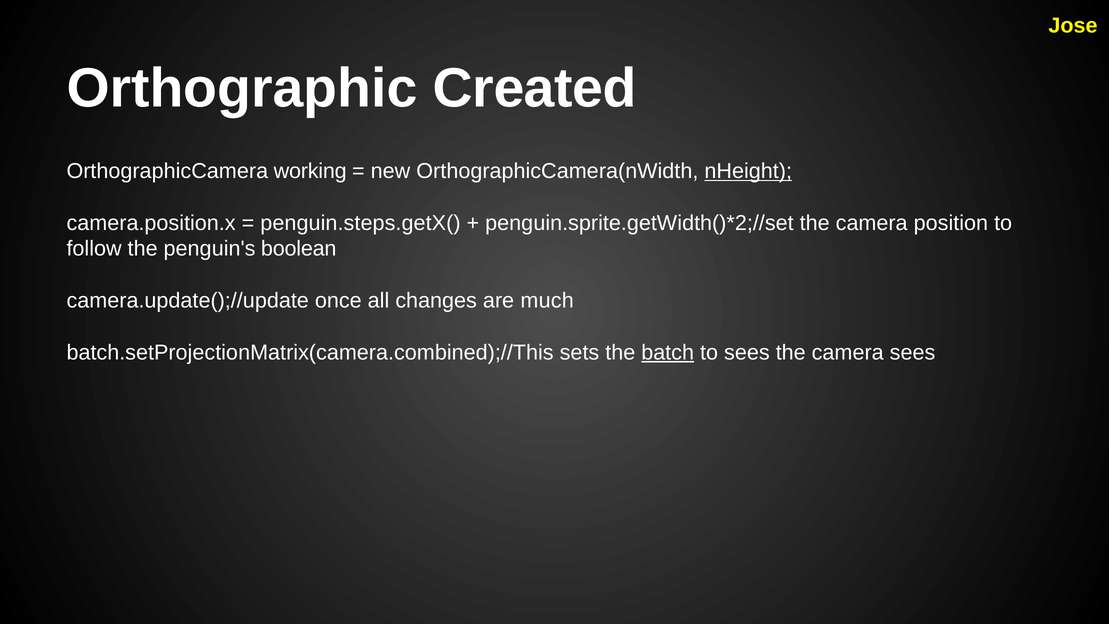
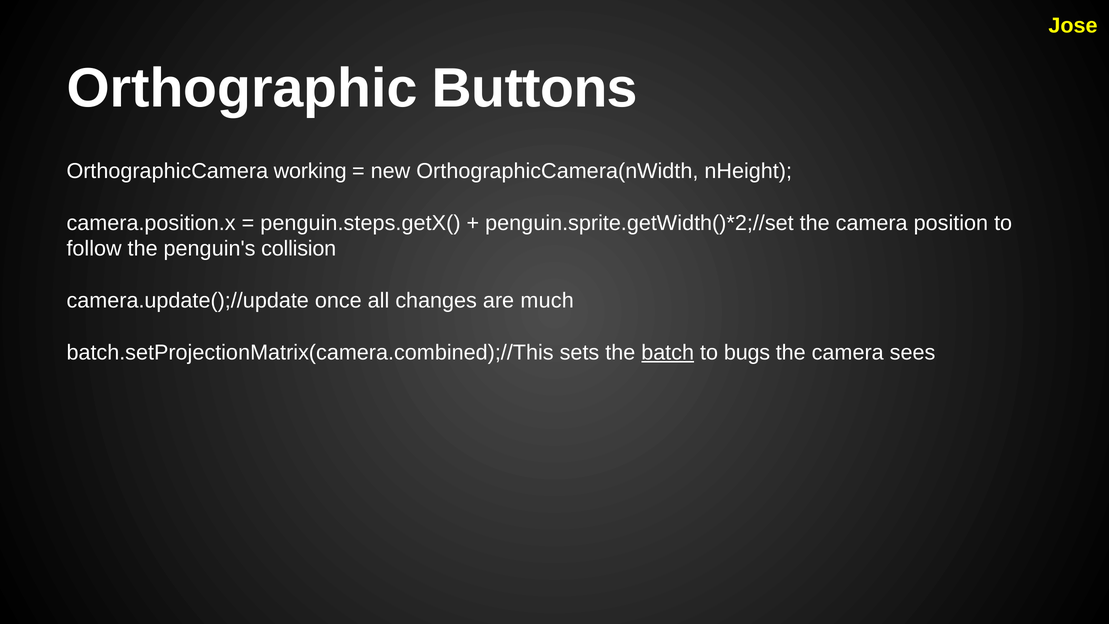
Created: Created -> Buttons (535, 88)
nHeight underline: present -> none (748, 171)
boolean: boolean -> collision (299, 249)
to sees: sees -> bugs (747, 352)
